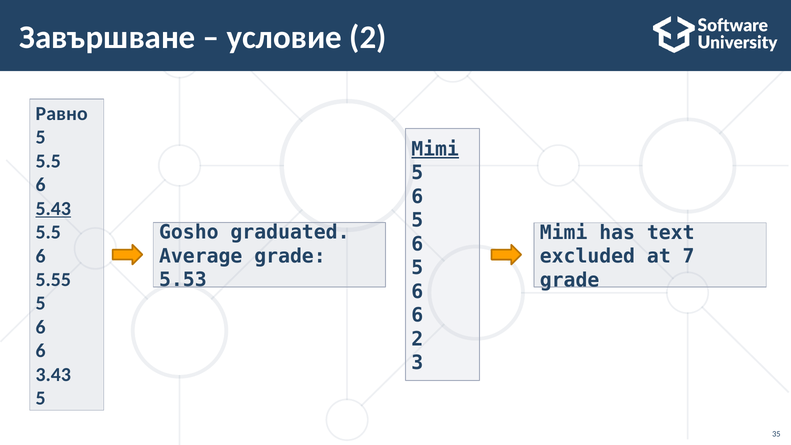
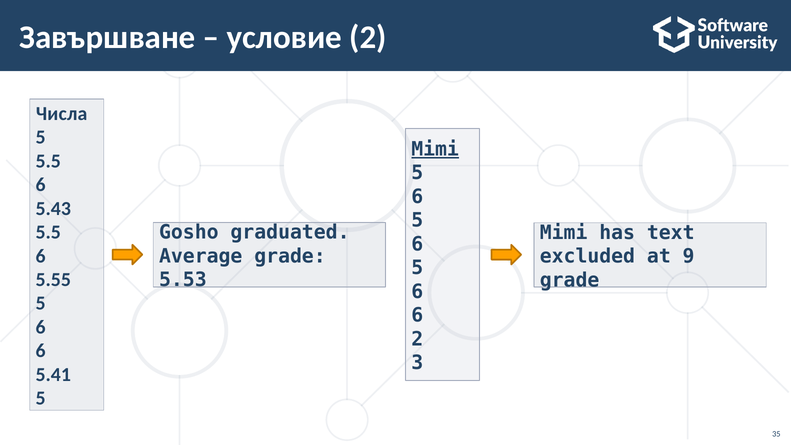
Равно: Равно -> Числа (62, 114)
5.43 underline: present -> none (53, 208)
7: 7 -> 9 (689, 256)
3.43: 3.43 -> 5.41 (53, 375)
